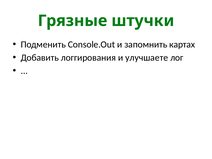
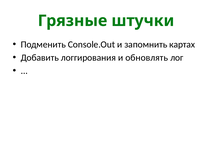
улучшаете: улучшаете -> обновлять (147, 58)
